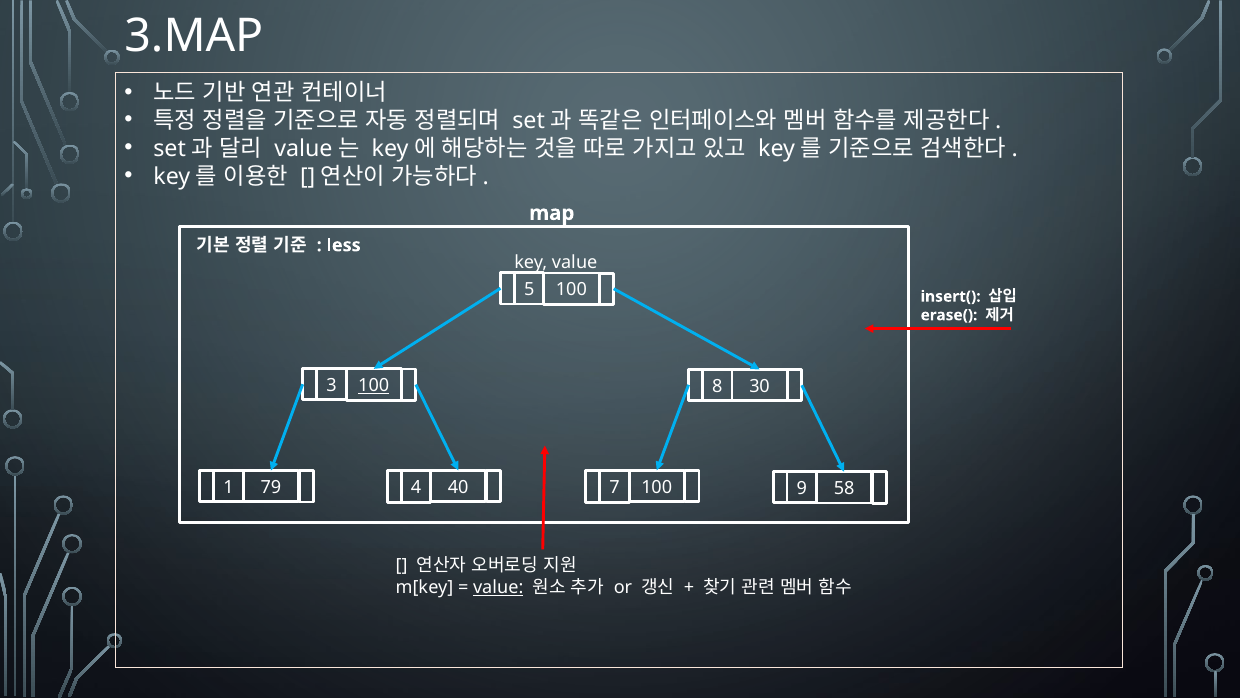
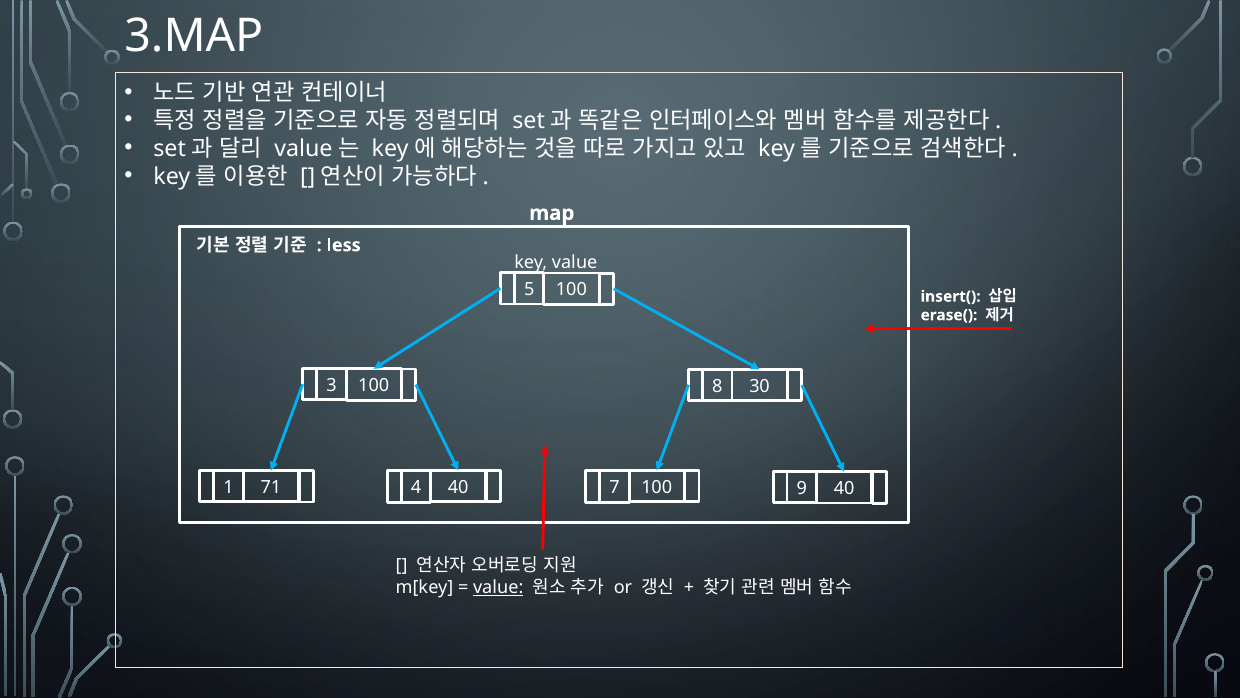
100 underline: present -> none (374, 386)
79: 79 -> 71 (271, 487)
9 58: 58 -> 40 (844, 488)
